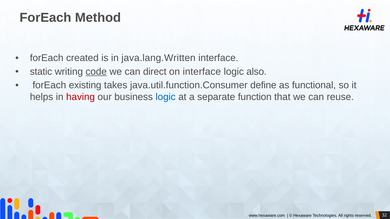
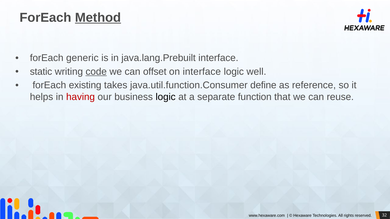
Method underline: none -> present (98, 18)
created: created -> generic (82, 58)
java.lang.Written: java.lang.Written -> java.lang.Prebuilt (159, 58)
direct: direct -> offset (155, 72)
also: also -> well (256, 72)
functional: functional -> reference (314, 85)
logic colour: blue -> black (166, 97)
